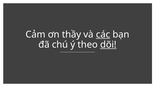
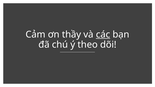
dõi underline: present -> none (108, 45)
